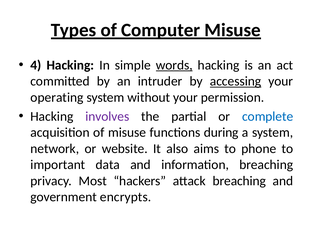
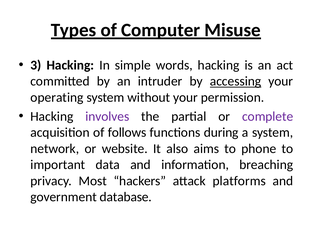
4: 4 -> 3 (36, 65)
words underline: present -> none (174, 65)
complete colour: blue -> purple (268, 116)
of misuse: misuse -> follows (127, 132)
attack breaching: breaching -> platforms (239, 181)
encrypts: encrypts -> database (126, 197)
